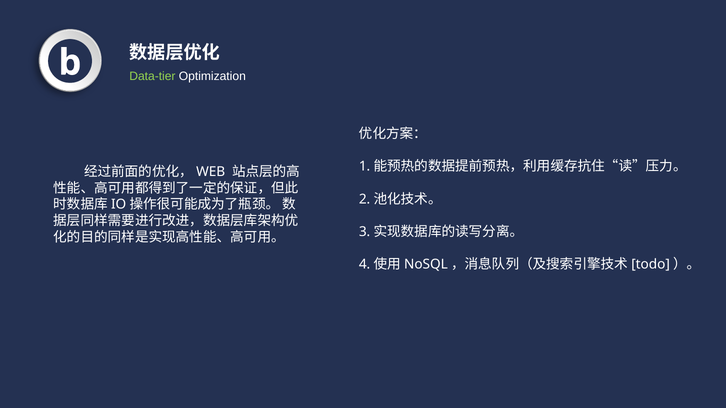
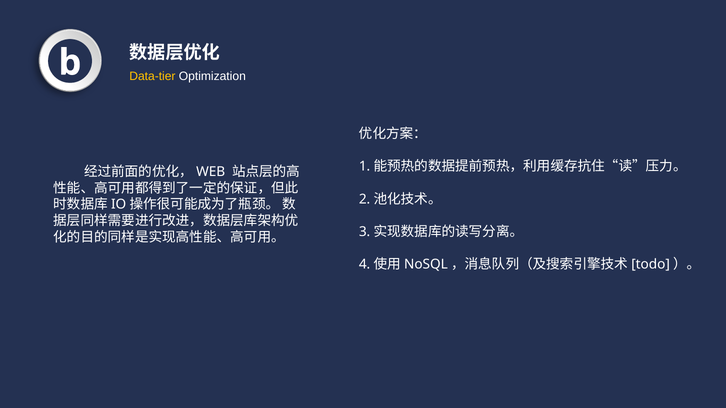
Data-tier colour: light green -> yellow (152, 76)
